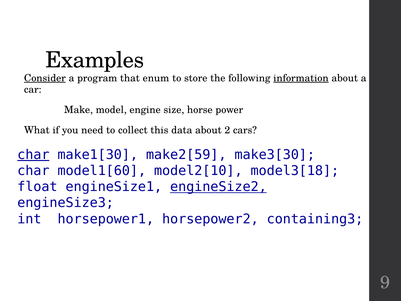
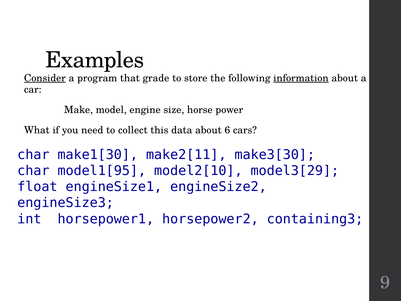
enum: enum -> grade (156, 78)
2: 2 -> 6 (227, 130)
char underline: present -> none (33, 155)
make2[59: make2[59 -> make2[11 (186, 155)
model1[60: model1[60 -> model1[95 (102, 171)
model3[18: model3[18 -> model3[29 (295, 171)
engineSize2 underline: present -> none (218, 187)
